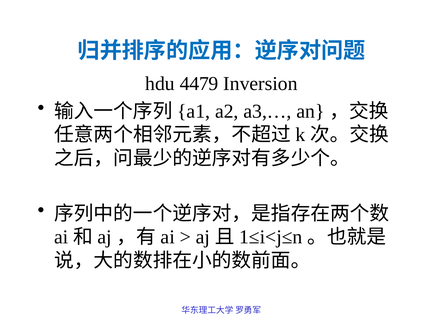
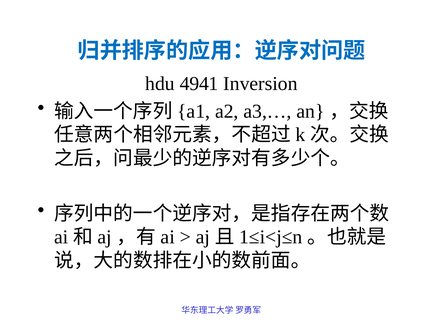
4479: 4479 -> 4941 (199, 84)
